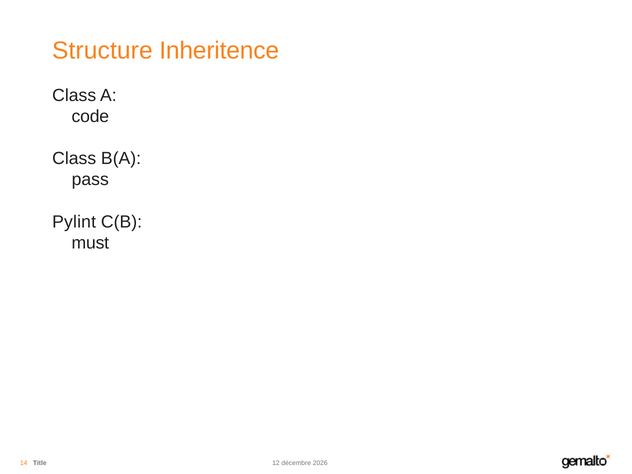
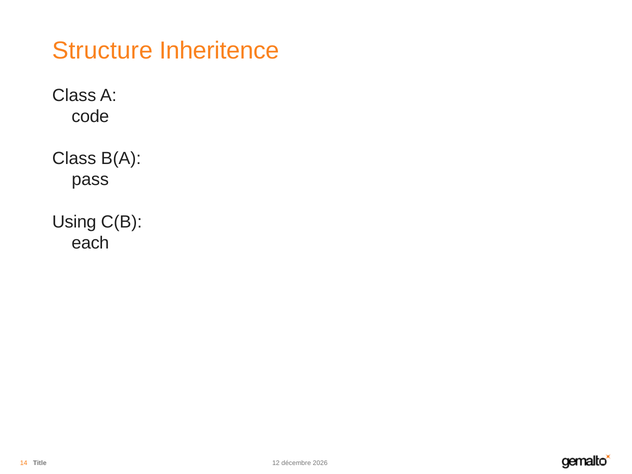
Pylint: Pylint -> Using (74, 222)
must: must -> each (90, 243)
